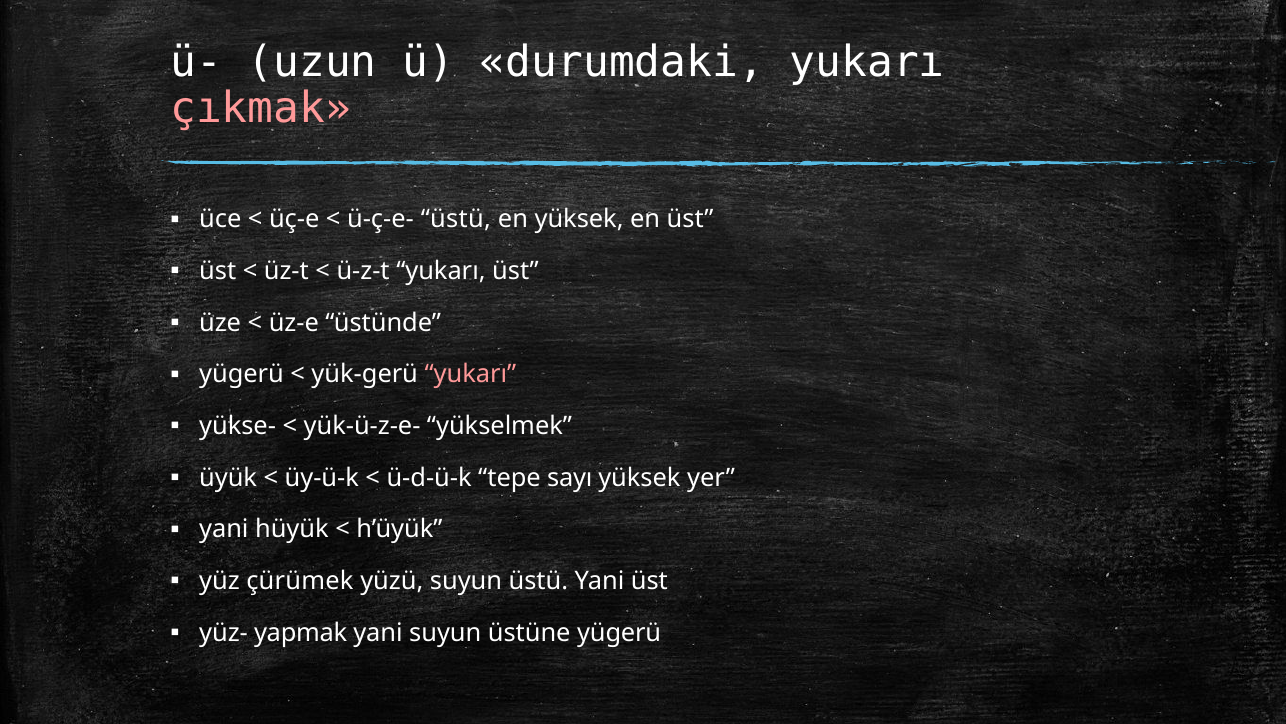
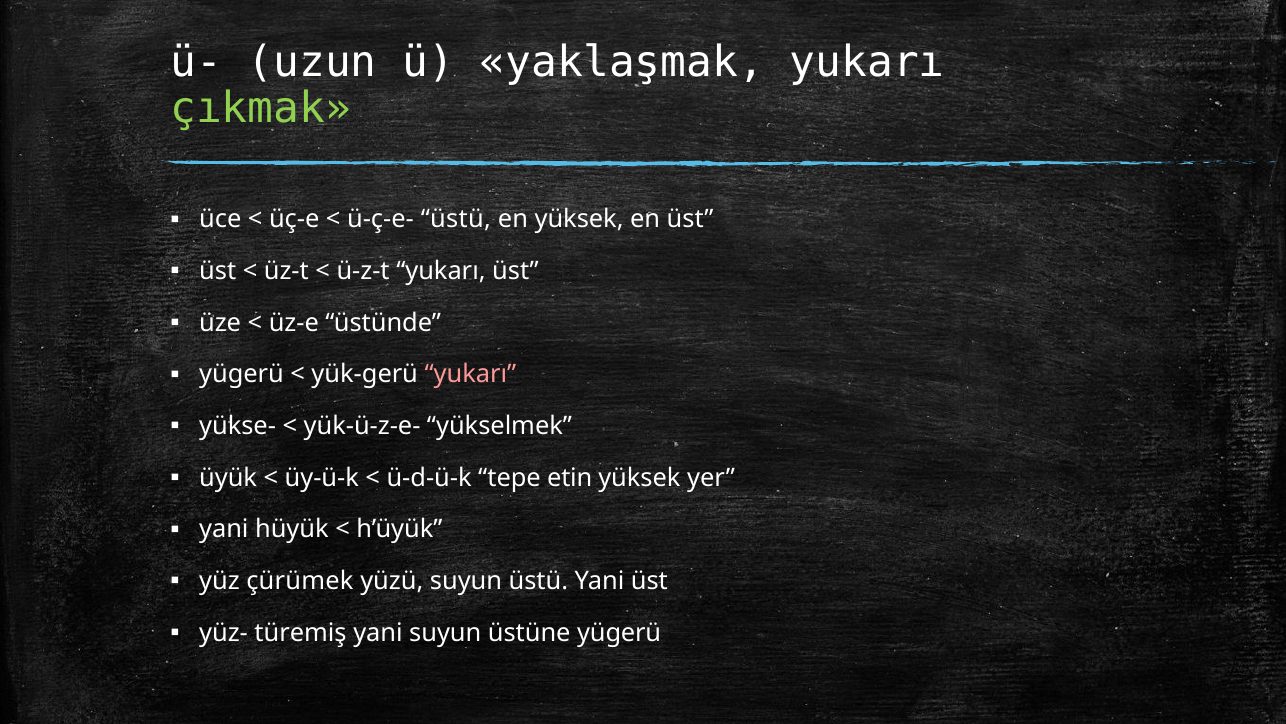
durumdaki: durumdaki -> yaklaşmak (622, 62)
çıkmak colour: pink -> light green (261, 108)
sayı: sayı -> etin (570, 478)
yapmak: yapmak -> türemiş (301, 632)
